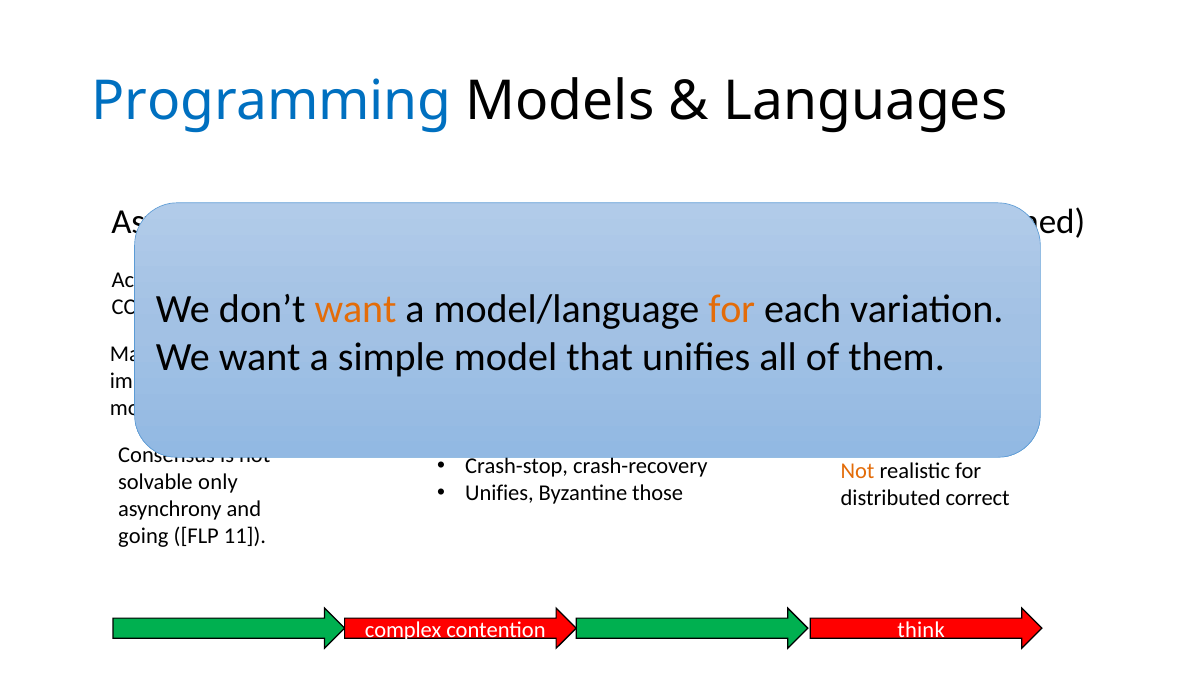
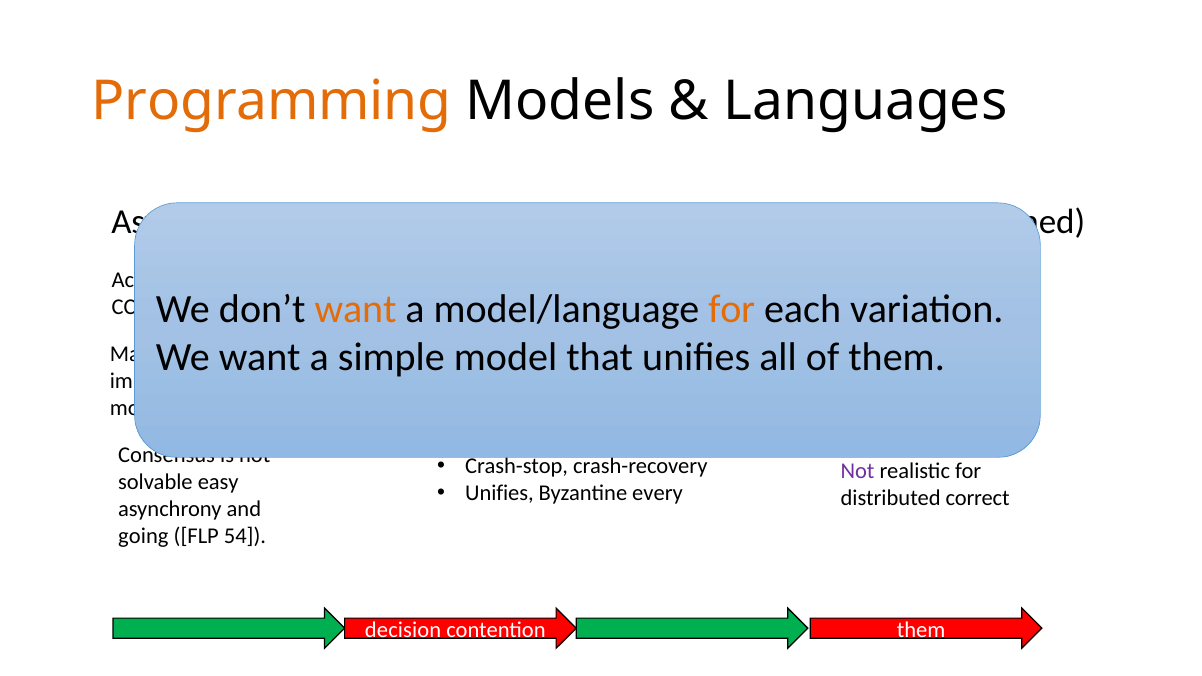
Programming colour: blue -> orange (272, 101)
Not colour: orange -> purple (858, 472)
only: only -> easy (218, 482)
Byzantine those: those -> every (658, 494)
11: 11 -> 54 (245, 537)
complex: complex -> decision (403, 630)
contention think: think -> them (921, 630)
